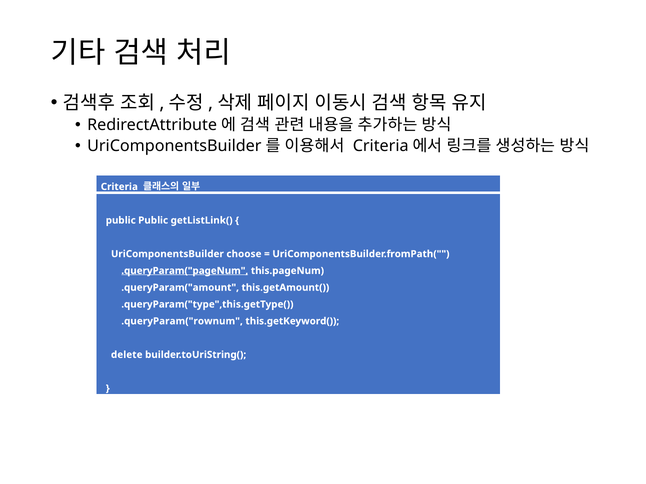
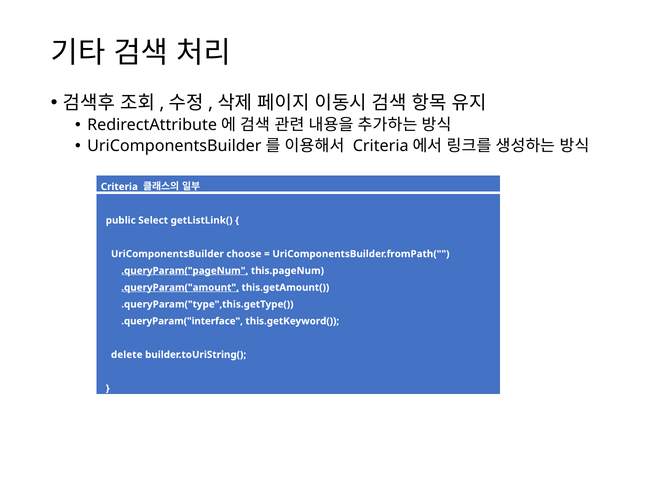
public Public: Public -> Select (153, 221)
.queryParam("amount underline: none -> present (180, 288)
.queryParam("rownum: .queryParam("rownum -> .queryParam("interface (182, 321)
